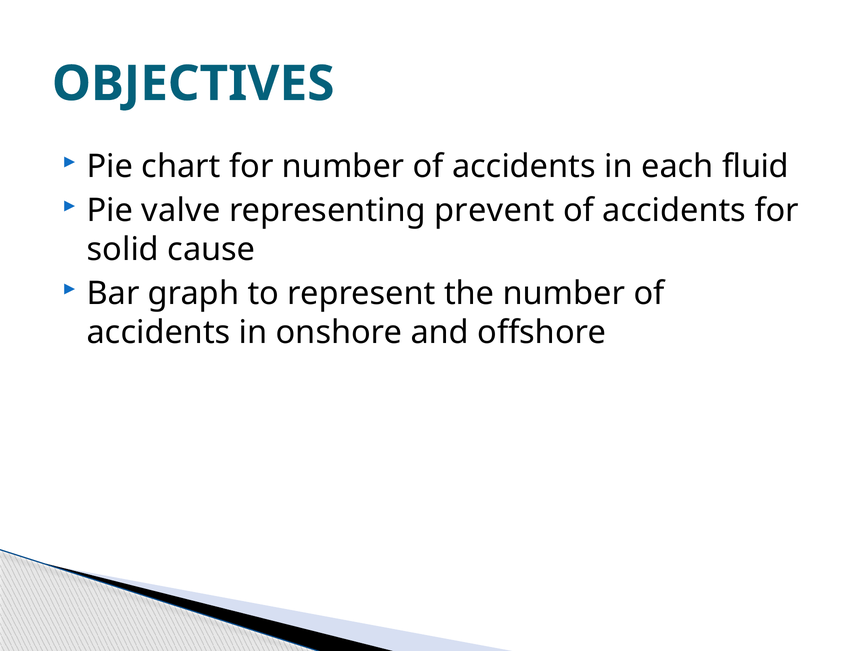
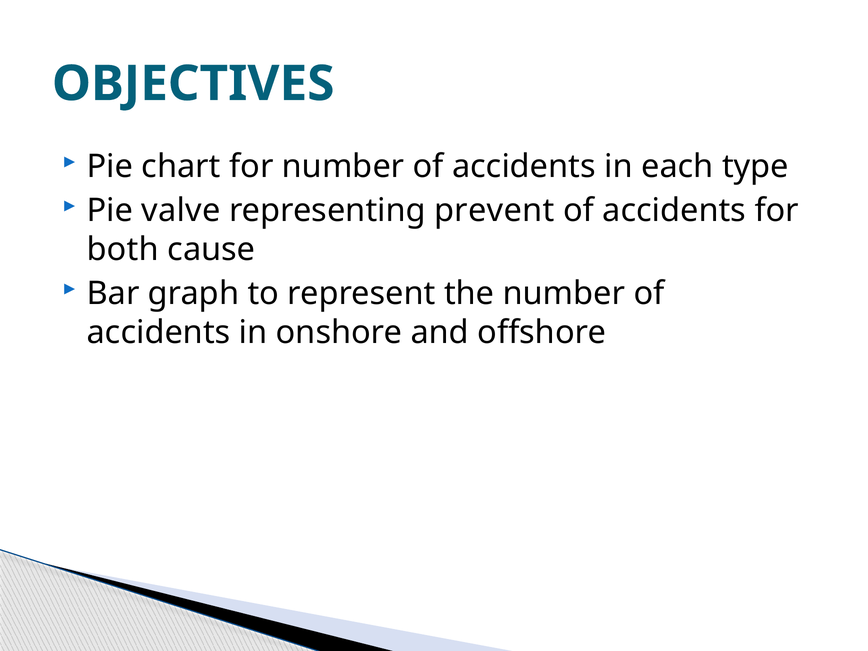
fluid: fluid -> type (755, 167)
solid: solid -> both (123, 250)
